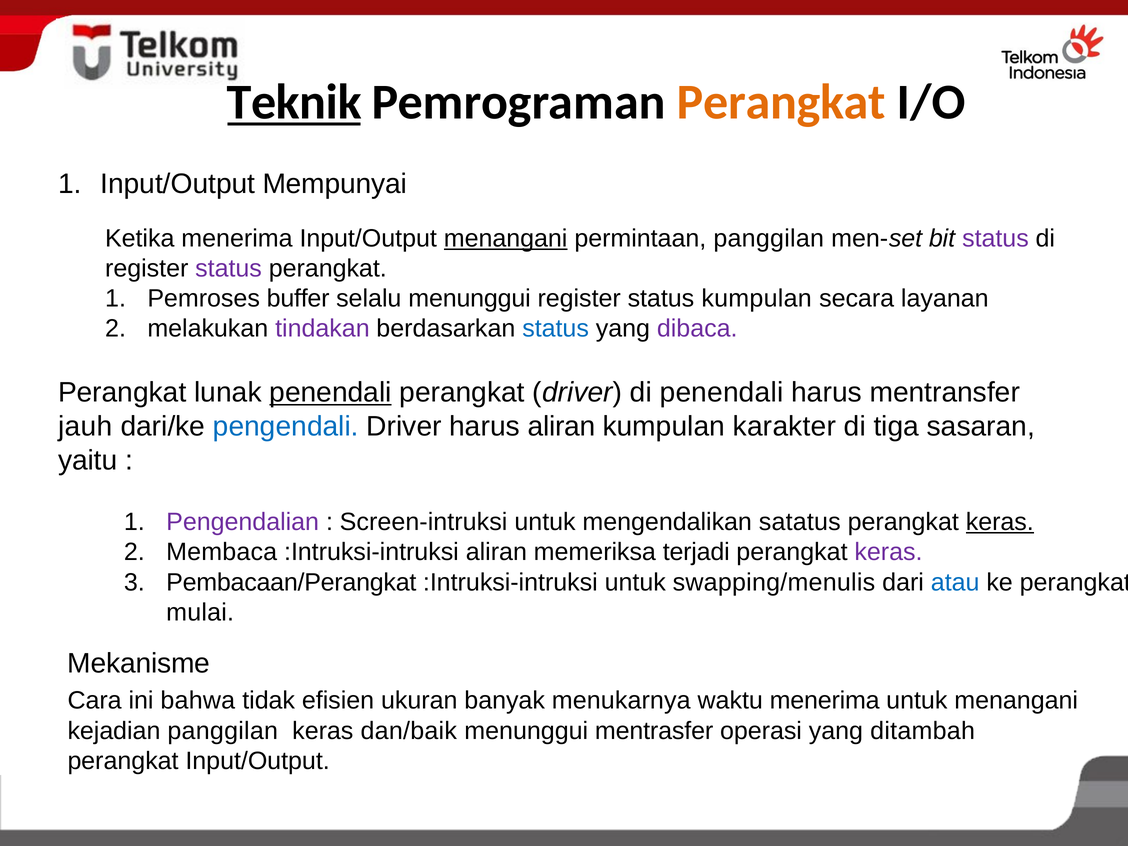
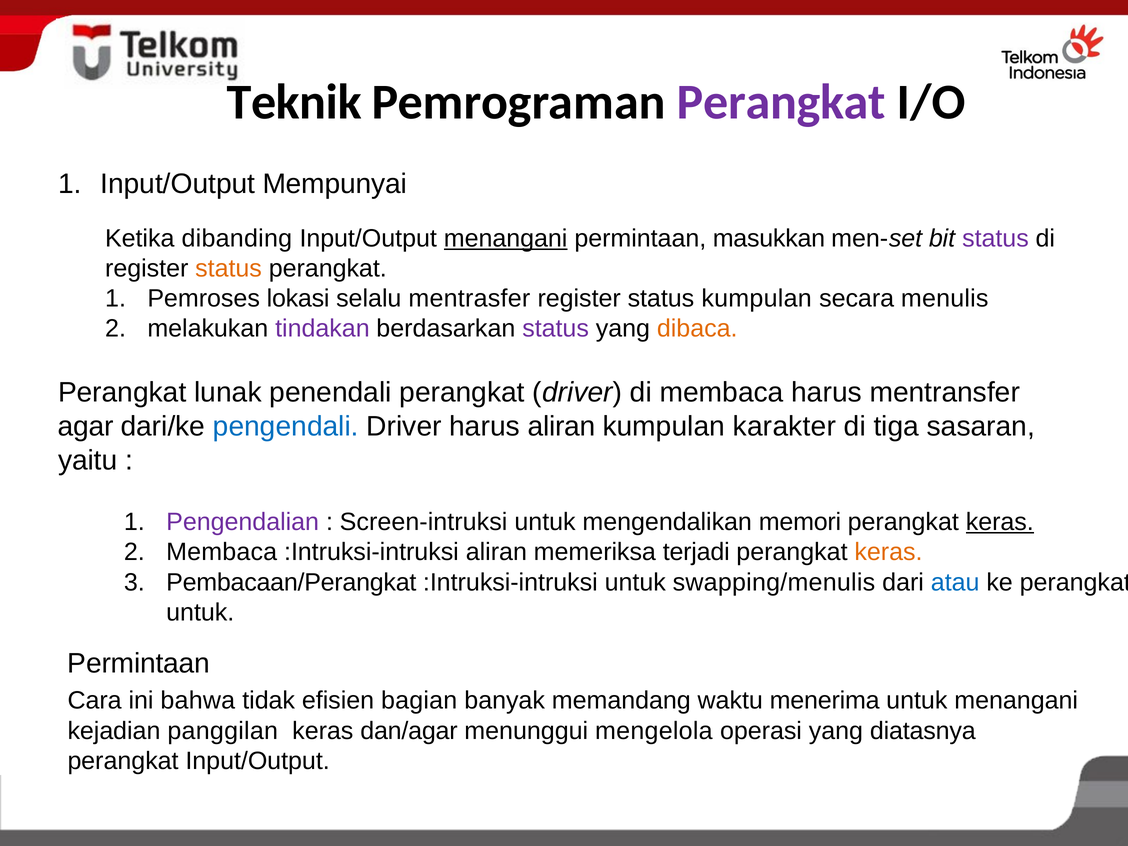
Teknik underline: present -> none (294, 102)
Perangkat colour: orange -> purple (781, 102)
Ketika menerima: menerima -> dibanding (237, 238)
permintaan panggilan: panggilan -> masukkan (769, 238)
status colour: purple -> orange (229, 269)
buffer: buffer -> lokasi (298, 299)
selalu menunggui: menunggui -> mentrasfer (469, 299)
layanan: layanan -> menulis (945, 299)
status colour: blue -> purple (556, 329)
dibaca colour: purple -> orange (697, 329)
penendali underline: present -> none (331, 393)
di penendali: penendali -> membaca (722, 393)
jauh: jauh -> agar (86, 426)
satatus: satatus -> memori (800, 522)
keras colour: purple -> orange (888, 552)
mulai: mulai -> untuk (200, 612)
Mekanisme: Mekanisme -> Permintaan (139, 664)
ukuran: ukuran -> bagian (419, 701)
menukarnya: menukarnya -> memandang (621, 701)
dan/baik: dan/baik -> dan/agar (409, 731)
mentrasfer: mentrasfer -> mengelola (654, 731)
ditambah: ditambah -> diatasnya (923, 731)
